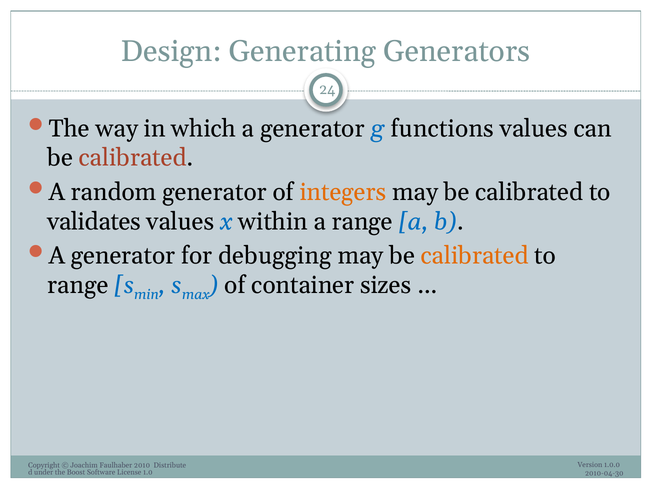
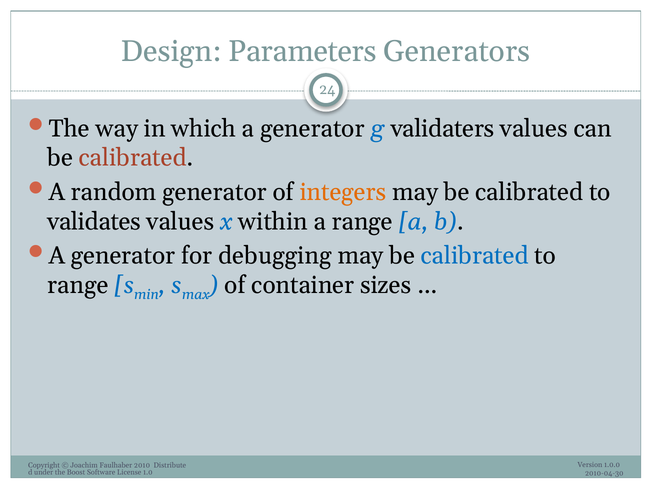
Generating: Generating -> Parameters (303, 51)
functions: functions -> validaters (442, 128)
calibrated colour: orange -> blue (475, 256)
